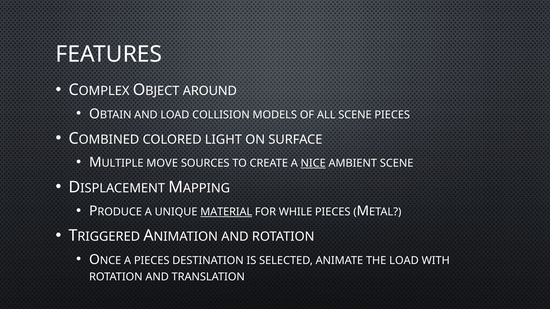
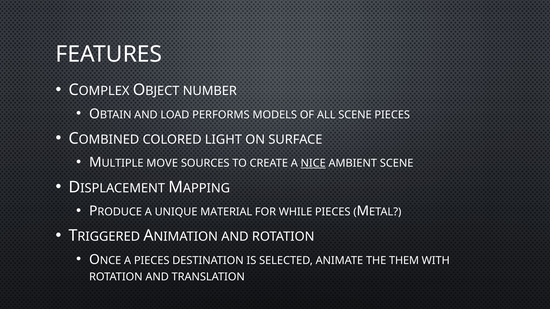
AROUND: AROUND -> NUMBER (210, 91)
COLLISION: COLLISION -> PERFORMS (221, 115)
MATERIAL underline: present -> none (226, 212)
THE LOAD: LOAD -> THEM (404, 261)
